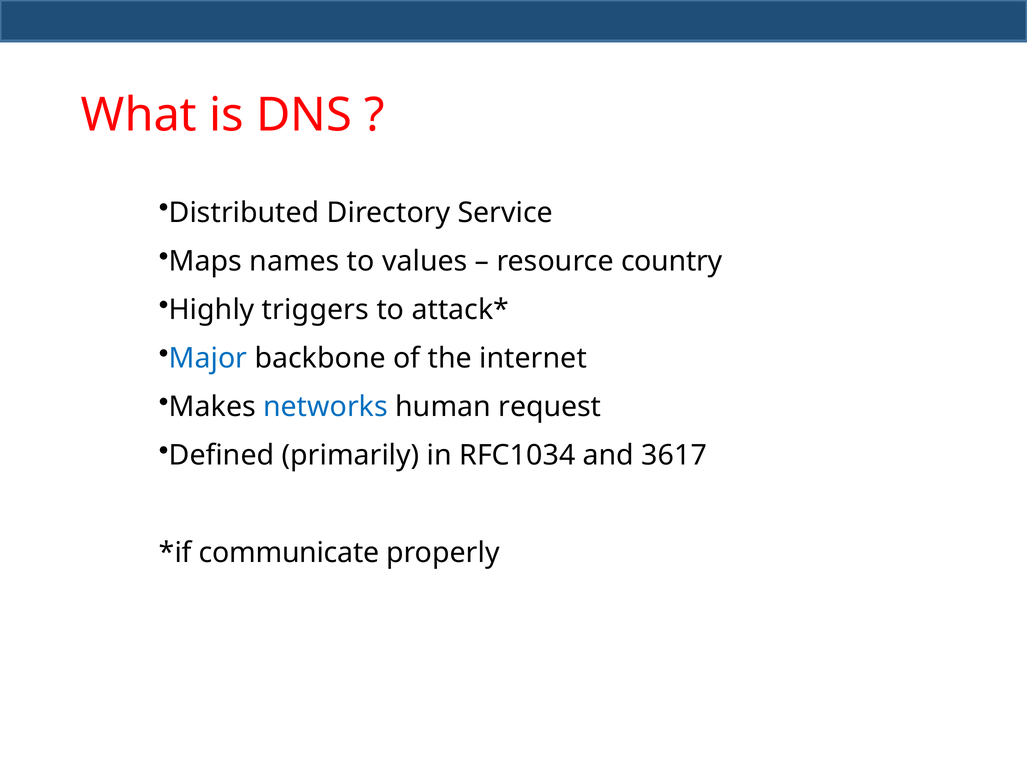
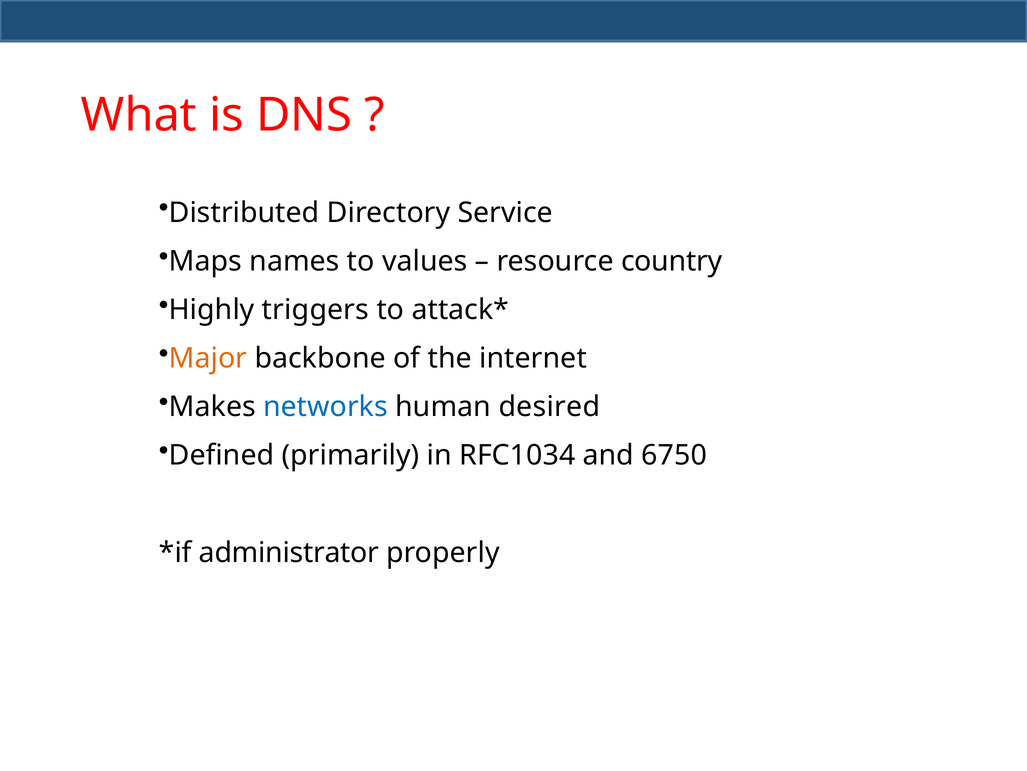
Major colour: blue -> orange (208, 358)
request: request -> desired (549, 407)
3617: 3617 -> 6750 (674, 455)
communicate: communicate -> administrator (289, 552)
